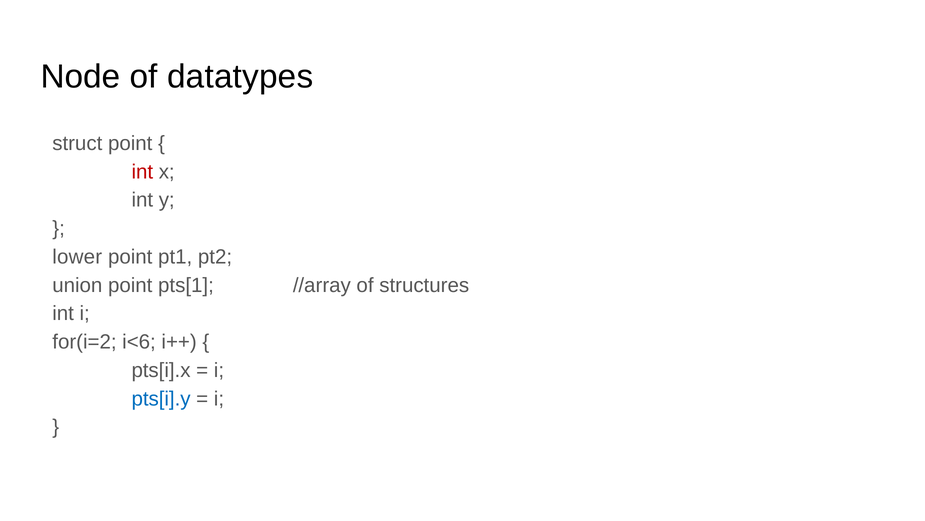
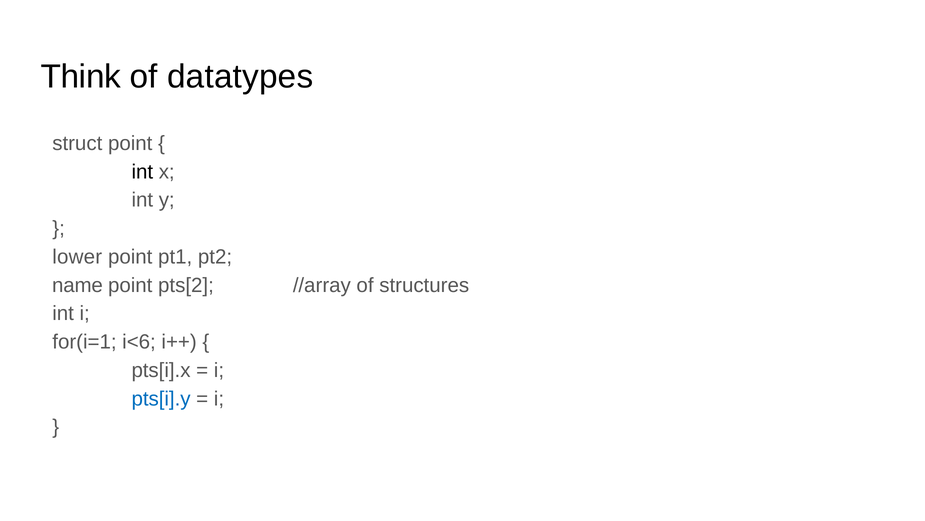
Node: Node -> Think (81, 77)
int colour: red -> black (142, 172)
union: union -> name (77, 285)
pts[1: pts[1 -> pts[2 (186, 285)
for(i=2: for(i=2 -> for(i=1 (84, 342)
